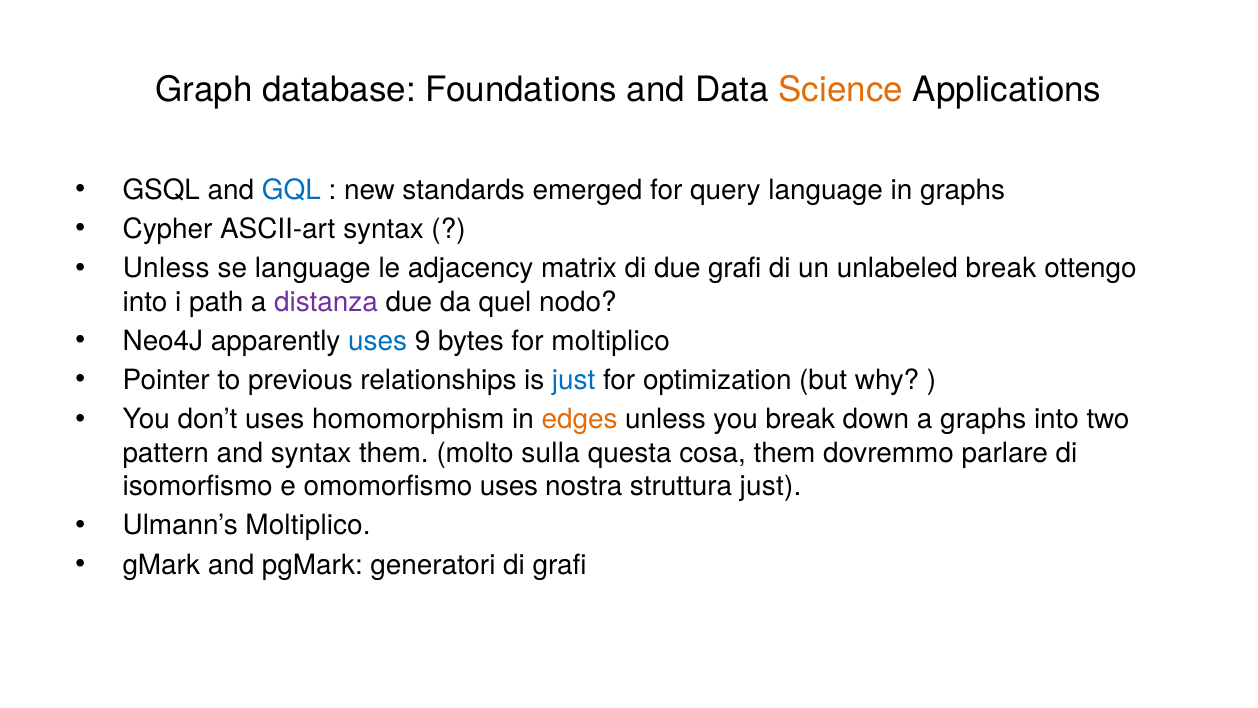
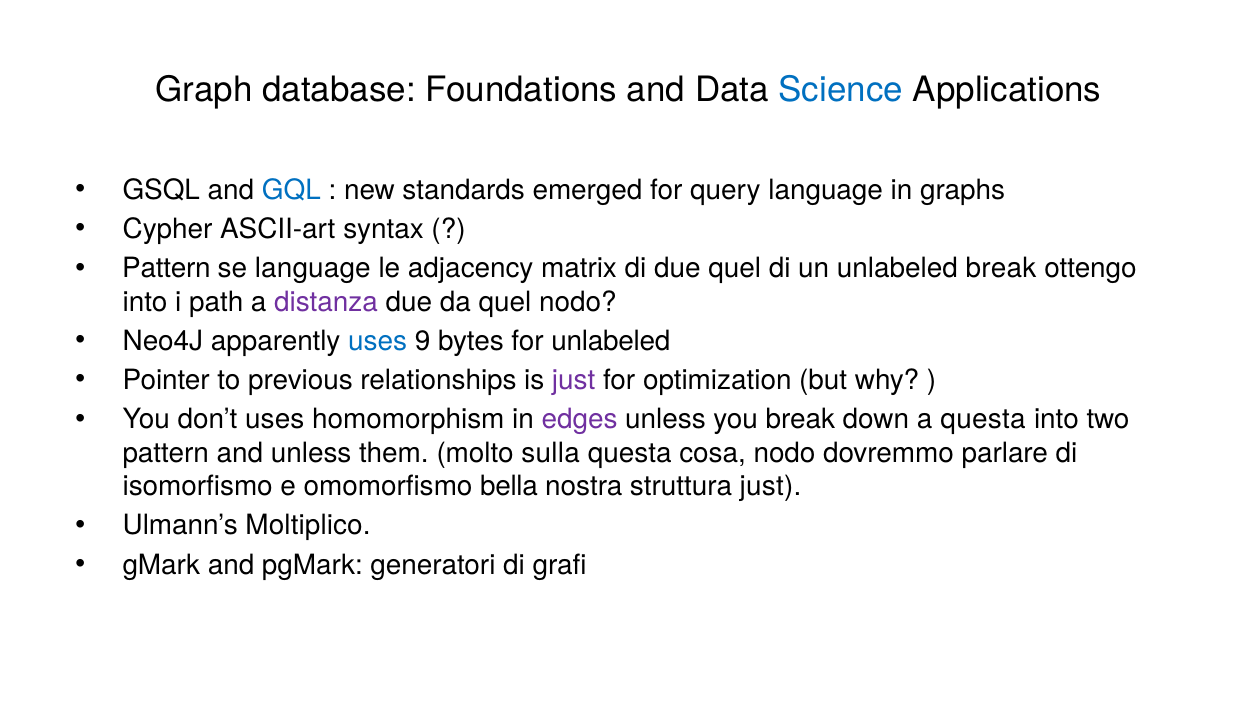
Science colour: orange -> blue (841, 90)
Unless: Unless -> Pattern (166, 268)
due grafi: grafi -> quel (735, 268)
for moltiplico: moltiplico -> unlabeled (611, 341)
just colour: blue -> purple (574, 380)
edges colour: orange -> purple (580, 419)
a graphs: graphs -> questa (983, 419)
and syntax: syntax -> unless (311, 453)
cosa them: them -> nodo (785, 453)
omomorfismo uses: uses -> bella (509, 486)
